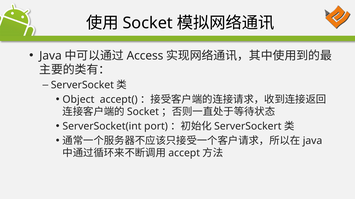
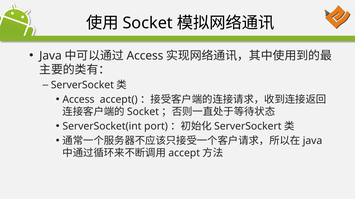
Object: Object -> Access (78, 100)
